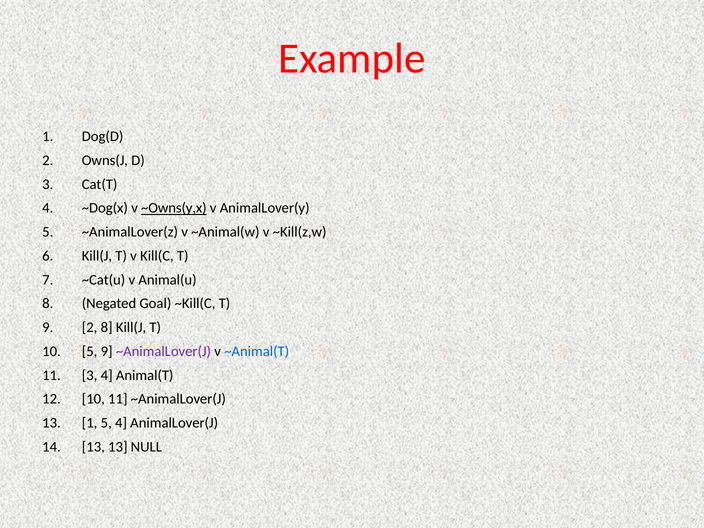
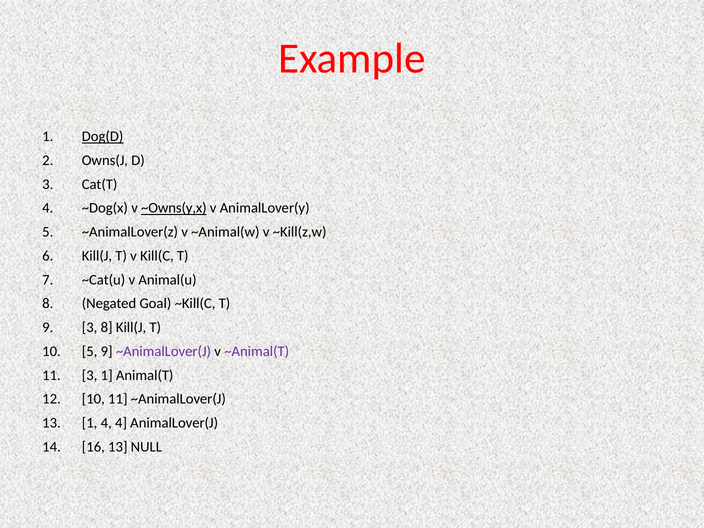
Dog(D underline: none -> present (103, 137)
9 2: 2 -> 3 (90, 327)
~Animal(T colour: blue -> purple (257, 351)
3 4: 4 -> 1 (107, 375)
1 5: 5 -> 4 (106, 423)
13: 13 -> 16 (93, 447)
